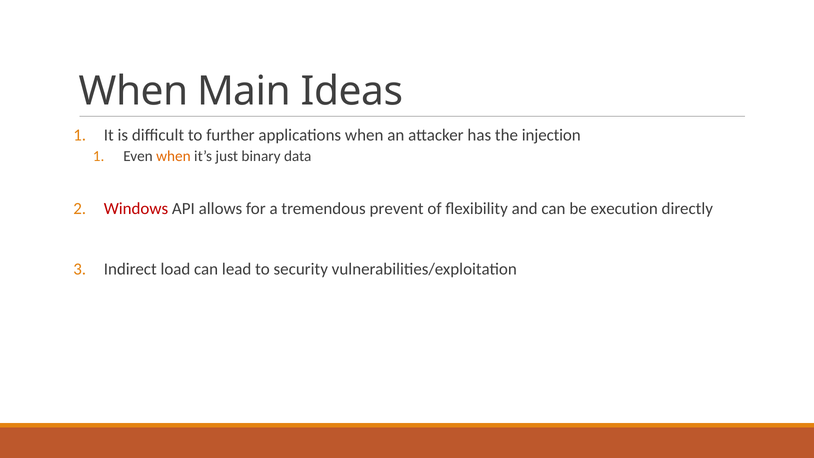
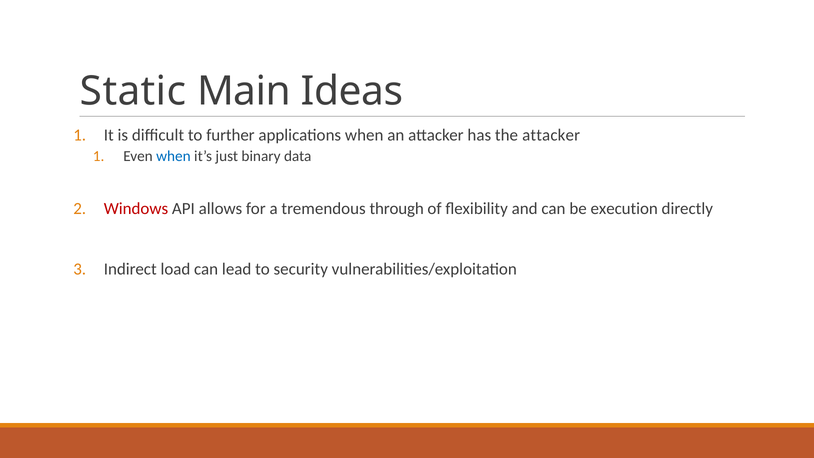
When: When -> Static (133, 91)
the injection: injection -> attacker (551, 135)
when colour: orange -> blue (173, 156)
prevent: prevent -> through (397, 209)
